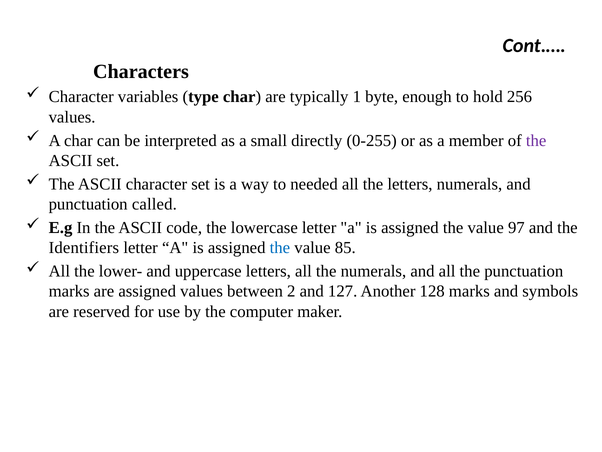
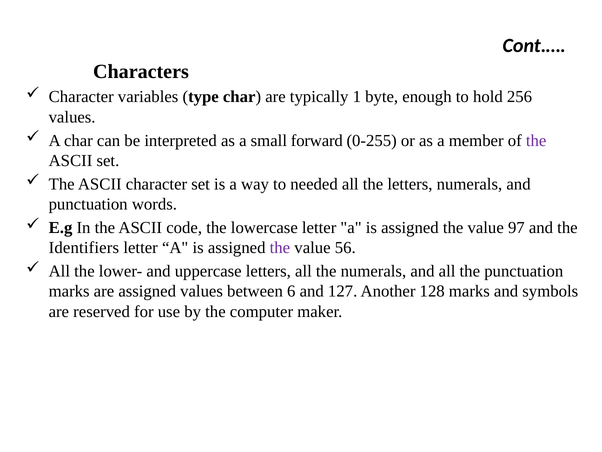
directly: directly -> forward (317, 140)
called: called -> words (154, 204)
the colour: blue -> purple (280, 248)
85: 85 -> 56 (345, 248)
2: 2 -> 6 (291, 291)
